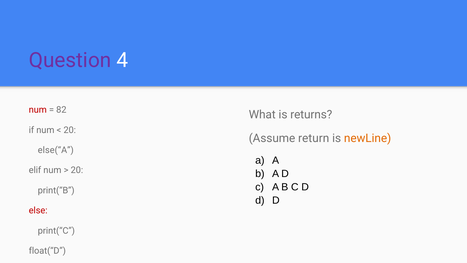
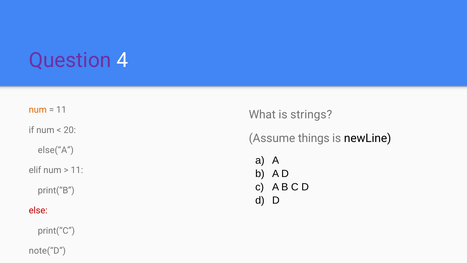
num colour: red -> orange (38, 110)
82: 82 -> 11 (61, 110)
returns: returns -> strings (311, 115)
return: return -> things (314, 138)
newLine colour: orange -> black (368, 138)
20: 20 -> 11 (77, 170)
float(“D: float(“D -> note(“D (47, 251)
